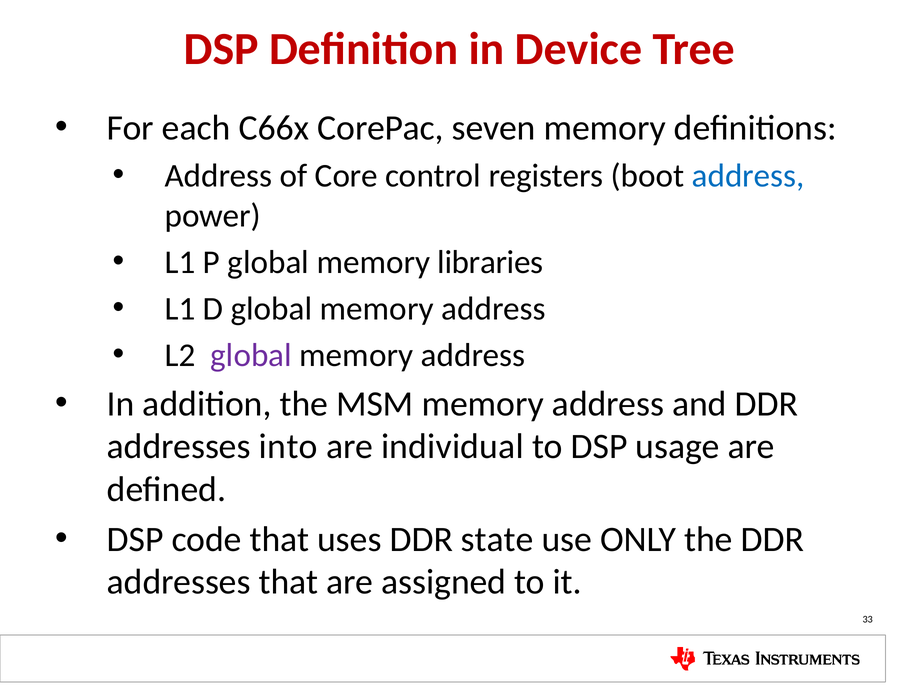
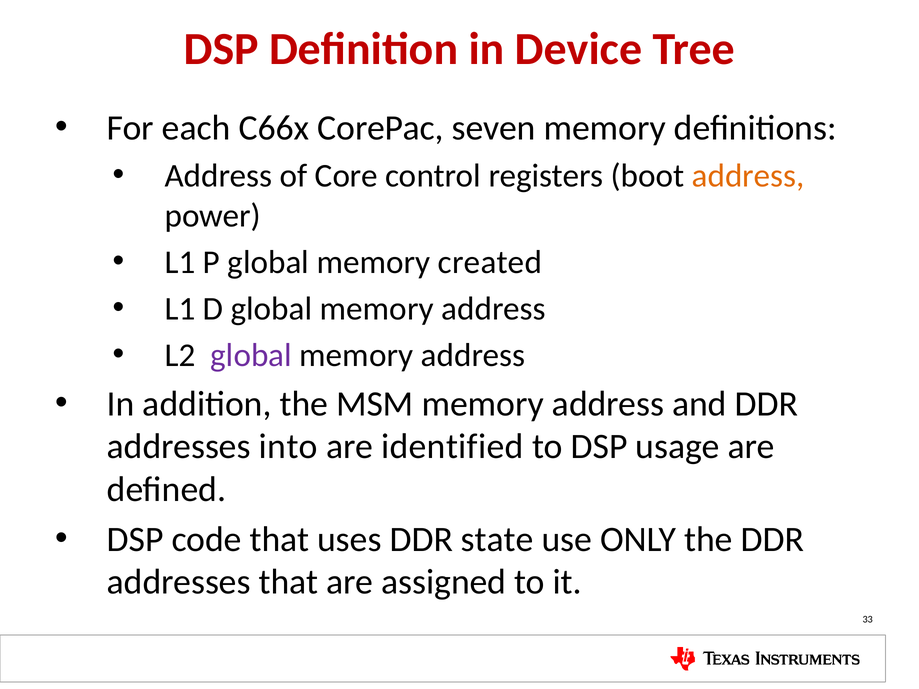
address colour: blue -> orange (748, 176)
libraries: libraries -> created (490, 262)
individual: individual -> identified (452, 447)
